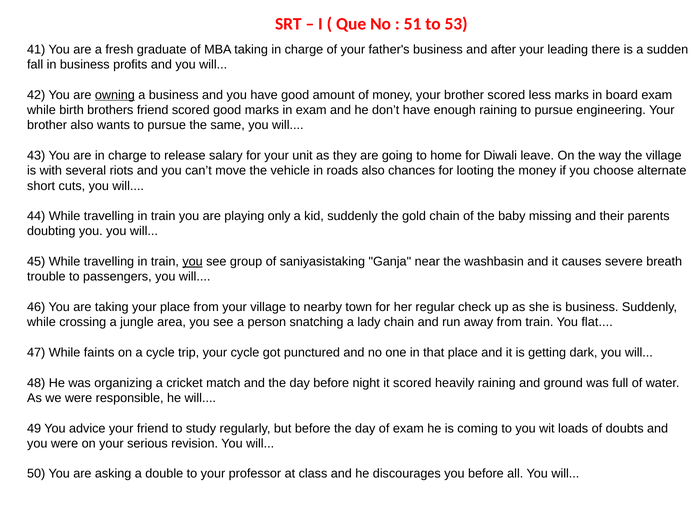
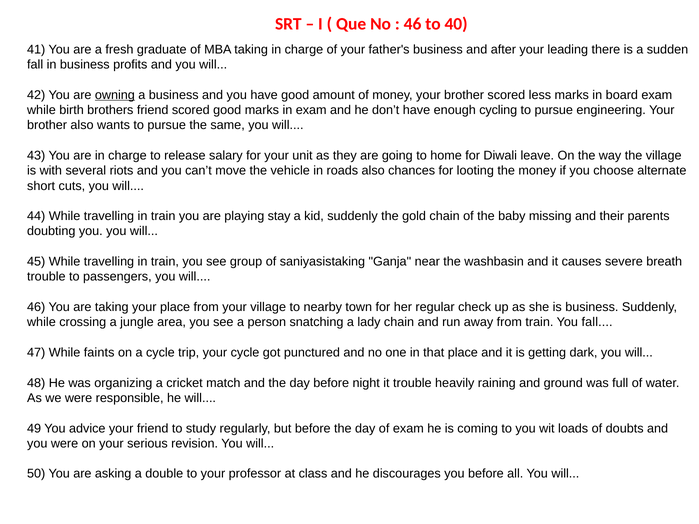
51: 51 -> 46 (413, 24)
53: 53 -> 40 (456, 24)
enough raining: raining -> cycling (498, 110)
only: only -> stay (279, 216)
you underline: present -> none (193, 262)
You flat: flat -> fall (597, 322)
it scored: scored -> trouble (412, 383)
